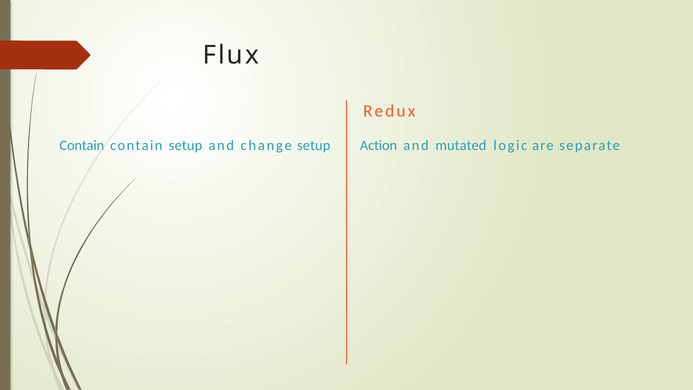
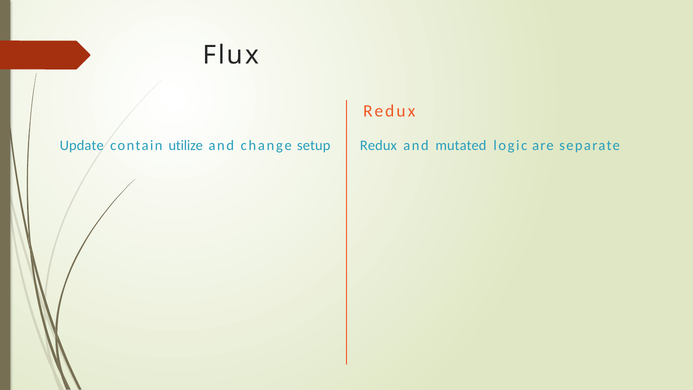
Contain: Contain -> Update (82, 145)
contain setup: setup -> utilize (186, 145)
Action: Action -> Redux (378, 145)
